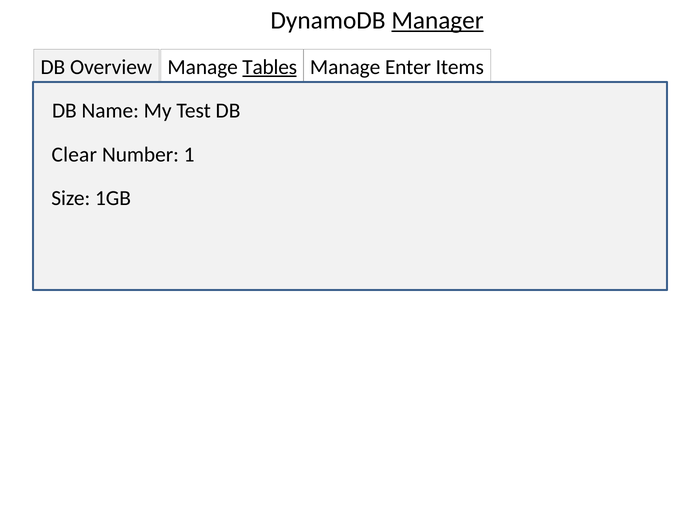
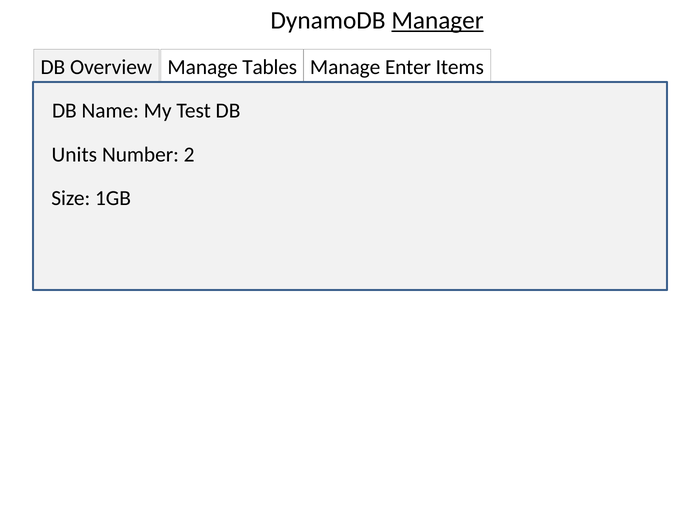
Tables underline: present -> none (270, 67)
Clear: Clear -> Units (74, 154)
1: 1 -> 2 (189, 154)
